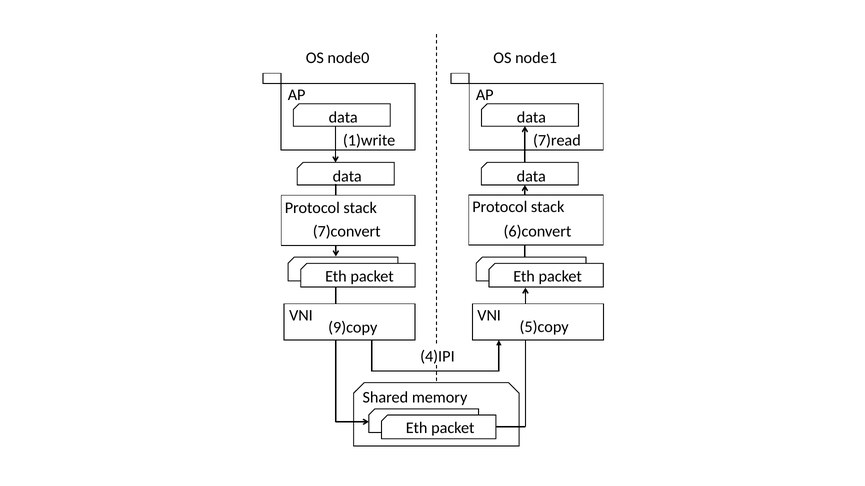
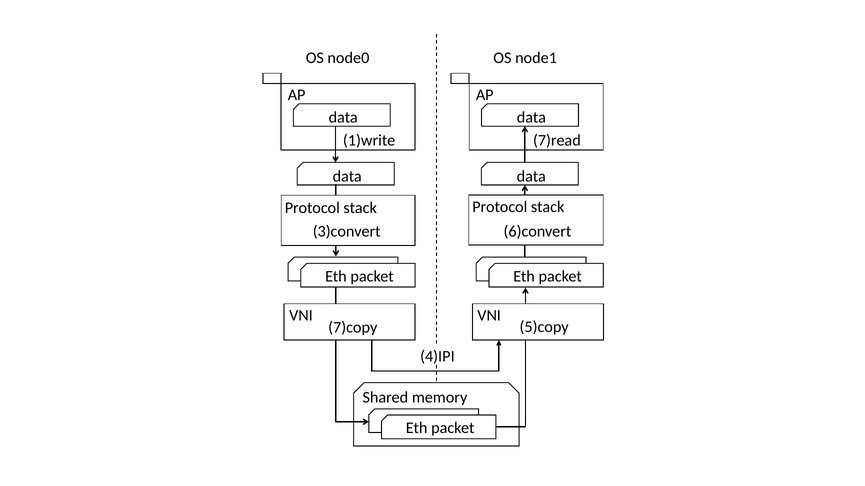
7)convert: 7)convert -> 3)convert (347, 232)
9)copy: 9)copy -> 7)copy (353, 328)
